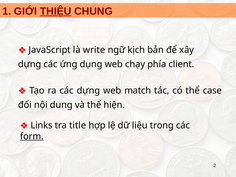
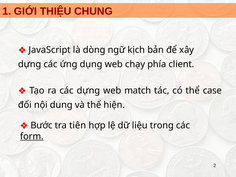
THIỆU underline: present -> none (56, 11)
write: write -> dòng (94, 50)
Links: Links -> Bước (42, 125)
title: title -> tiên (78, 125)
